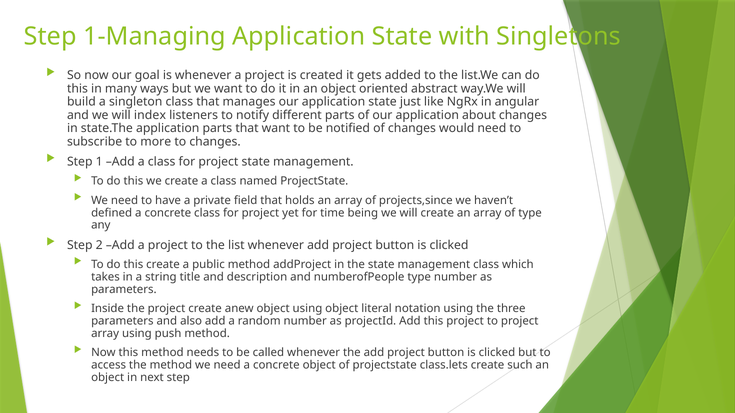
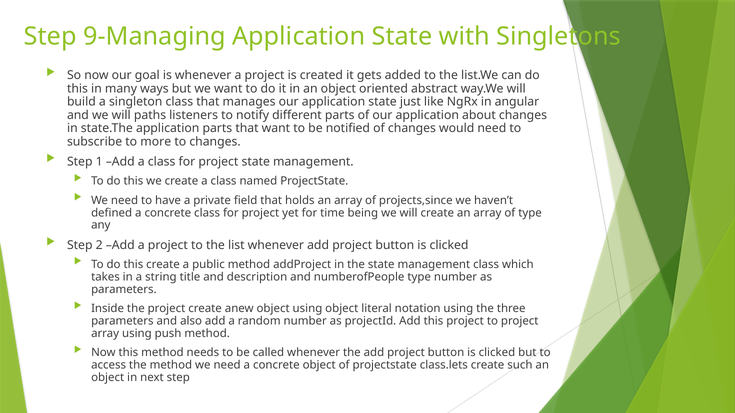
1-Managing: 1-Managing -> 9-Managing (154, 36)
index: index -> paths (150, 115)
